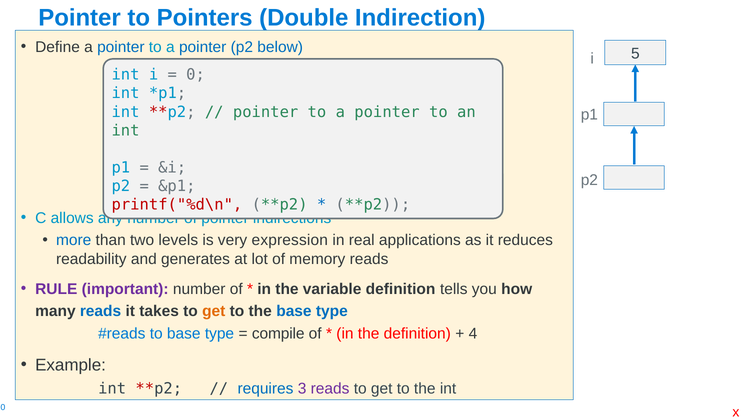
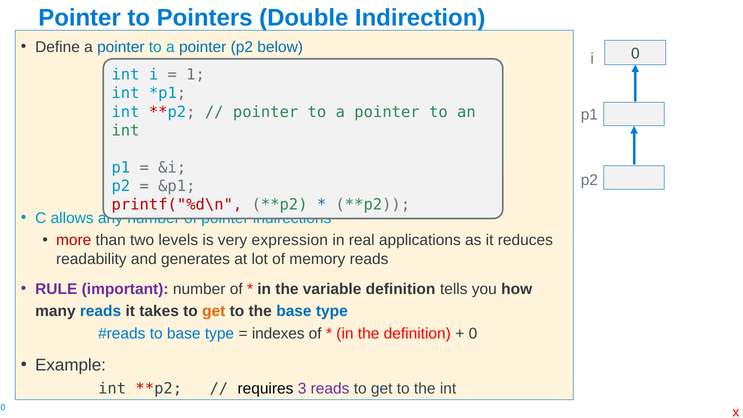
i 5: 5 -> 0 (635, 54)
0: 0 -> 1 (196, 75)
more colour: blue -> red (74, 240)
compile: compile -> indexes (278, 334)
4: 4 -> 0 (473, 334)
requires colour: blue -> black (265, 388)
